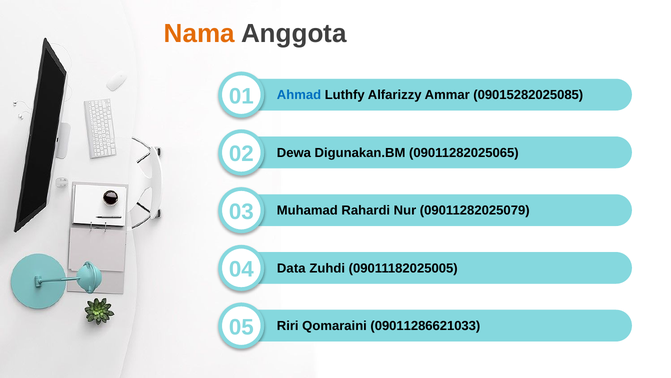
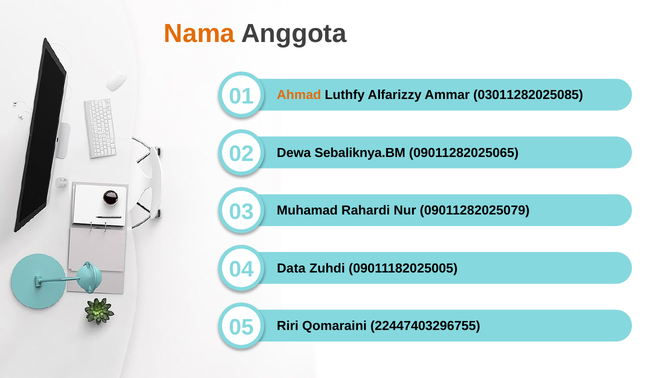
Ahmad colour: blue -> orange (299, 95)
09015282025085: 09015282025085 -> 03011282025085 (528, 95)
Digunakan.BM: Digunakan.BM -> Sebaliknya.BM (360, 153)
09011286621033: 09011286621033 -> 22447403296755 (425, 325)
